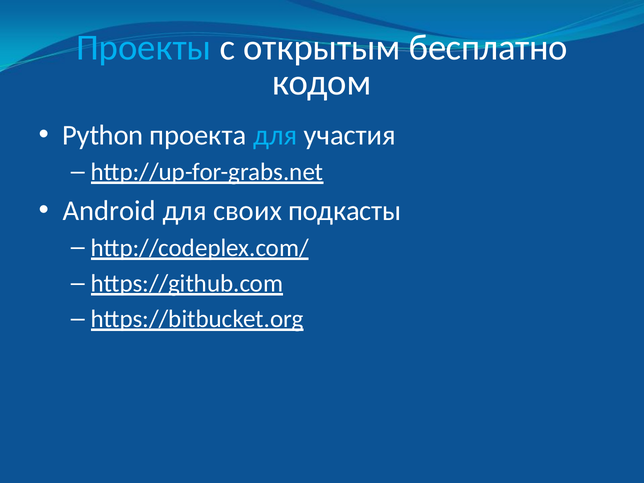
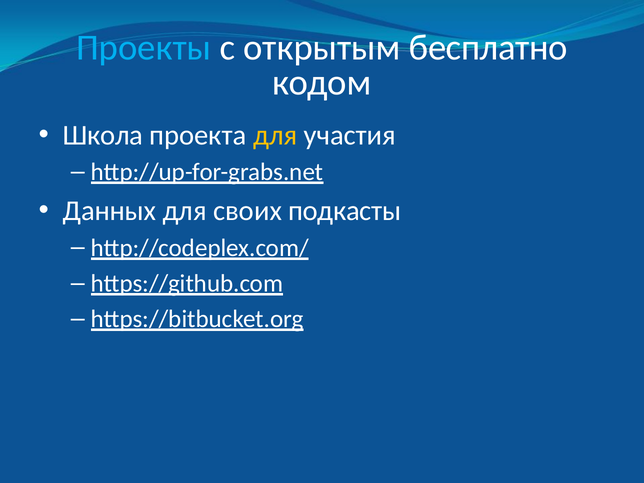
Python: Python -> Школа (103, 135)
для colour: light blue -> yellow (275, 135)
Android: Android -> Данных (109, 211)
